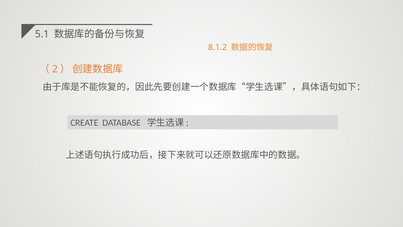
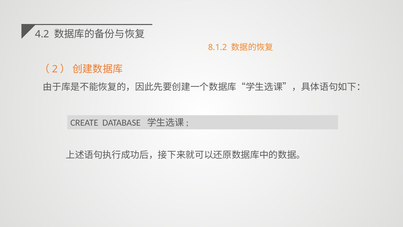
5.1: 5.1 -> 4.2 (42, 34)
